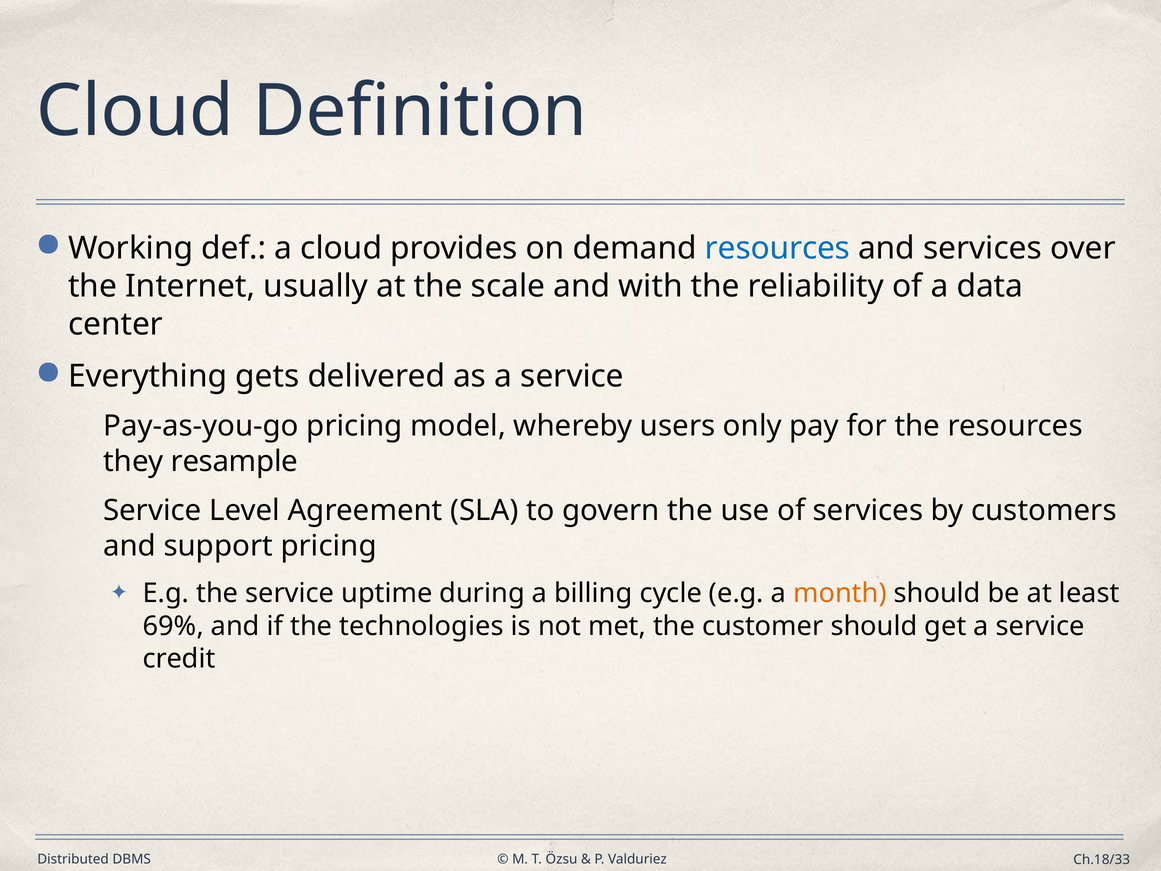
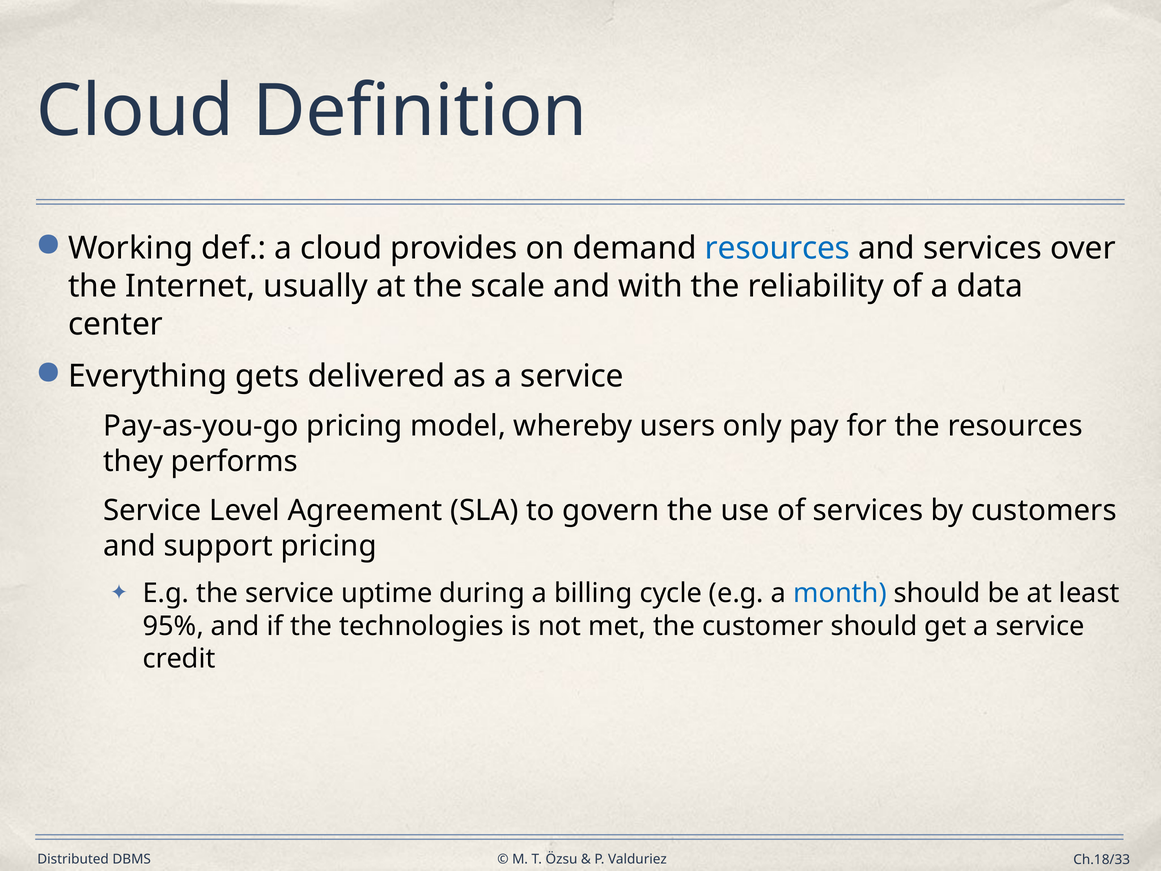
resample: resample -> performs (234, 462)
month colour: orange -> blue (840, 593)
69%: 69% -> 95% (173, 626)
